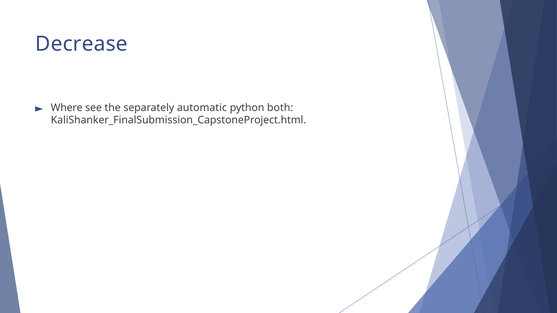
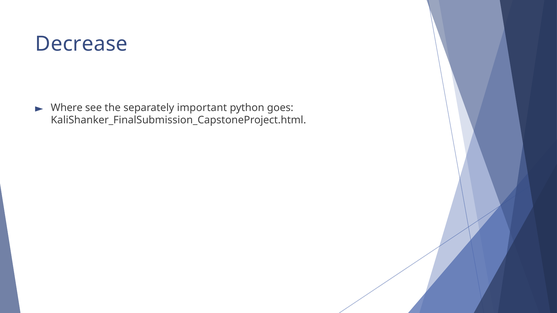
automatic: automatic -> important (202, 108)
both: both -> goes (280, 108)
